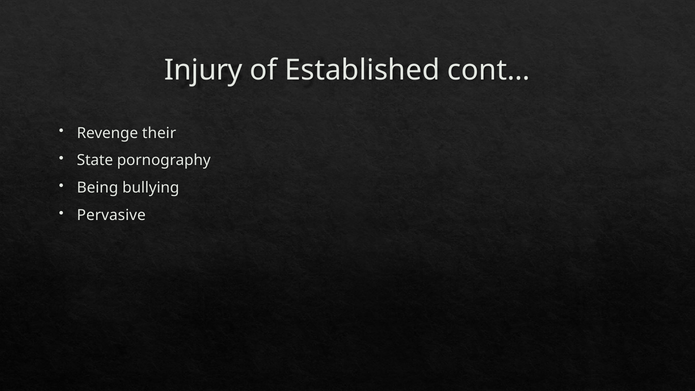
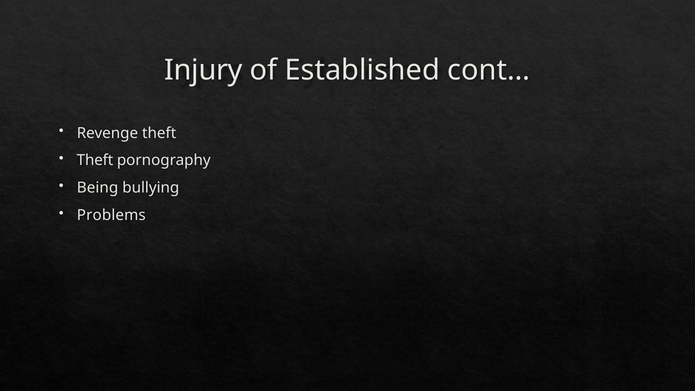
Revenge their: their -> theft (159, 133)
State: State -> Theft (95, 160)
Pervasive: Pervasive -> Problems (111, 215)
